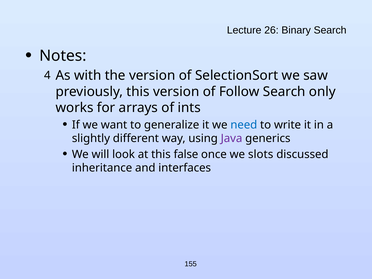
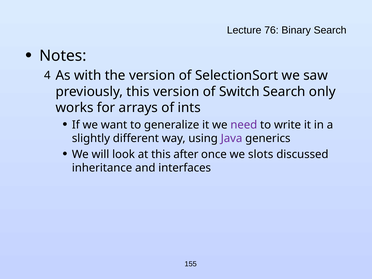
26: 26 -> 76 (271, 30)
Follow: Follow -> Switch (239, 92)
need colour: blue -> purple (244, 125)
false: false -> after (186, 154)
